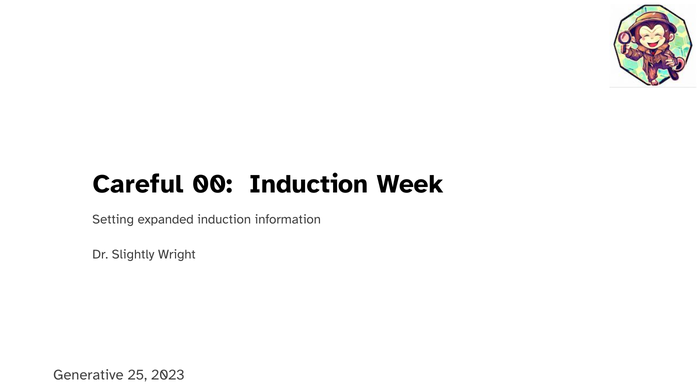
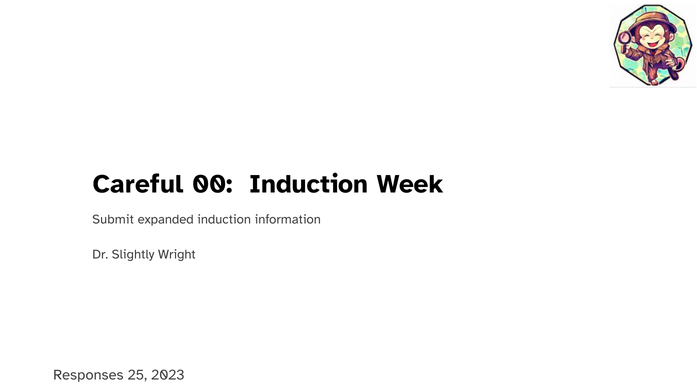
Setting: Setting -> Submit (113, 220)
Generative: Generative -> Responses (88, 375)
